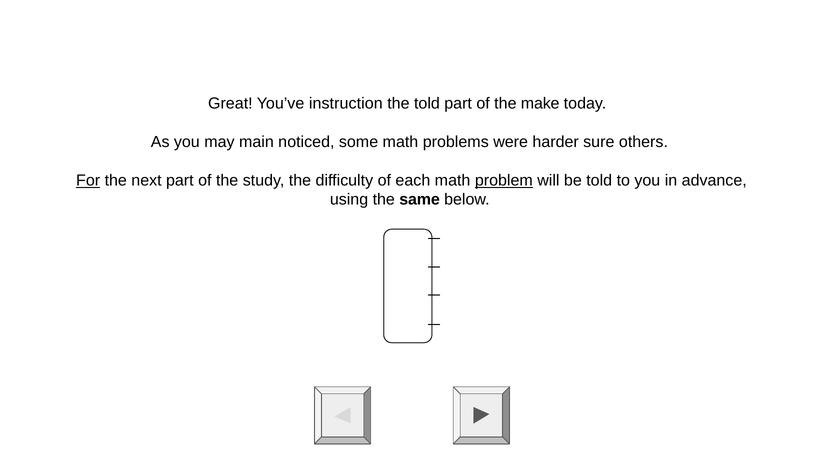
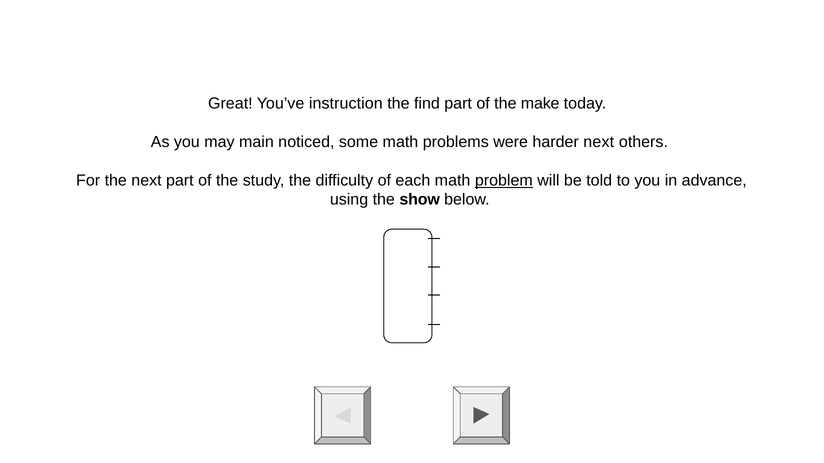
the told: told -> find (427, 104)
harder sure: sure -> next (599, 142)
For underline: present -> none (88, 181)
same: same -> show (420, 200)
